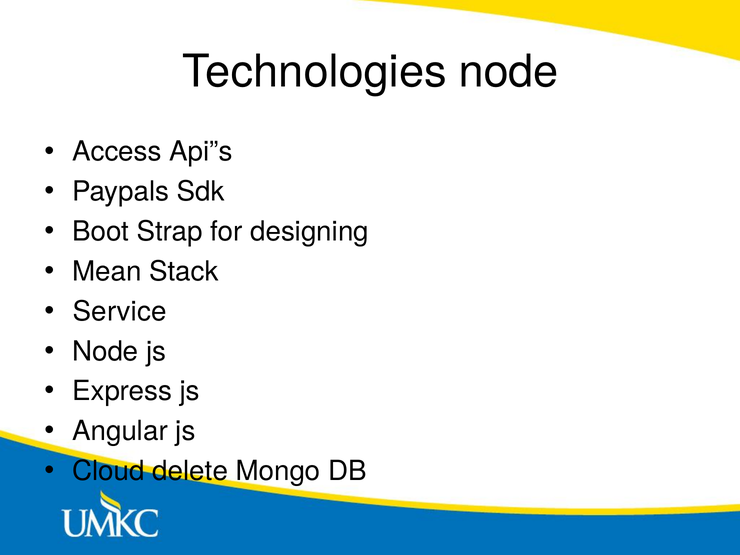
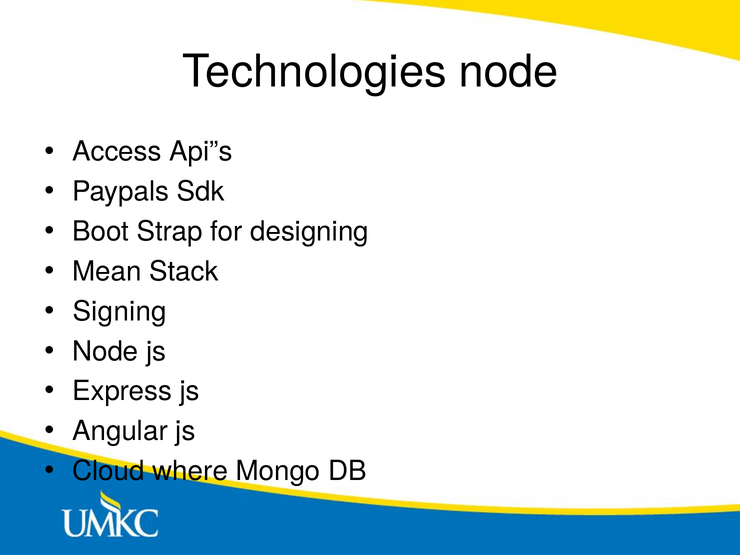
Service: Service -> Signing (120, 311)
delete: delete -> where (190, 471)
